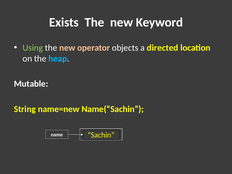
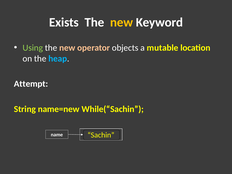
new colour: white -> yellow (122, 22)
directed: directed -> mutable (163, 48)
Mutable: Mutable -> Attempt (31, 84)
Name(“Sachin: Name(“Sachin -> While(“Sachin (113, 109)
